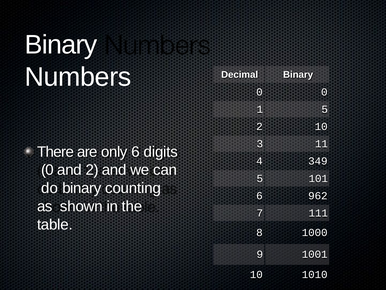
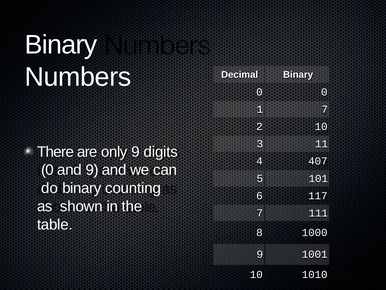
1 5: 5 -> 7 (325, 109)
only 6: 6 -> 9 (135, 152)
349: 349 -> 407 (318, 161)
and 2: 2 -> 9 (92, 170)
962: 962 -> 117 (318, 195)
